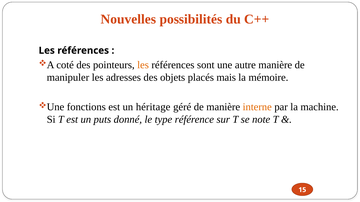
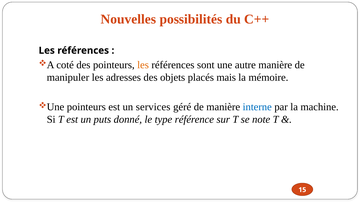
fonctions: fonctions -> pointeurs (86, 107)
héritage: héritage -> services (153, 107)
interne colour: orange -> blue (257, 107)
